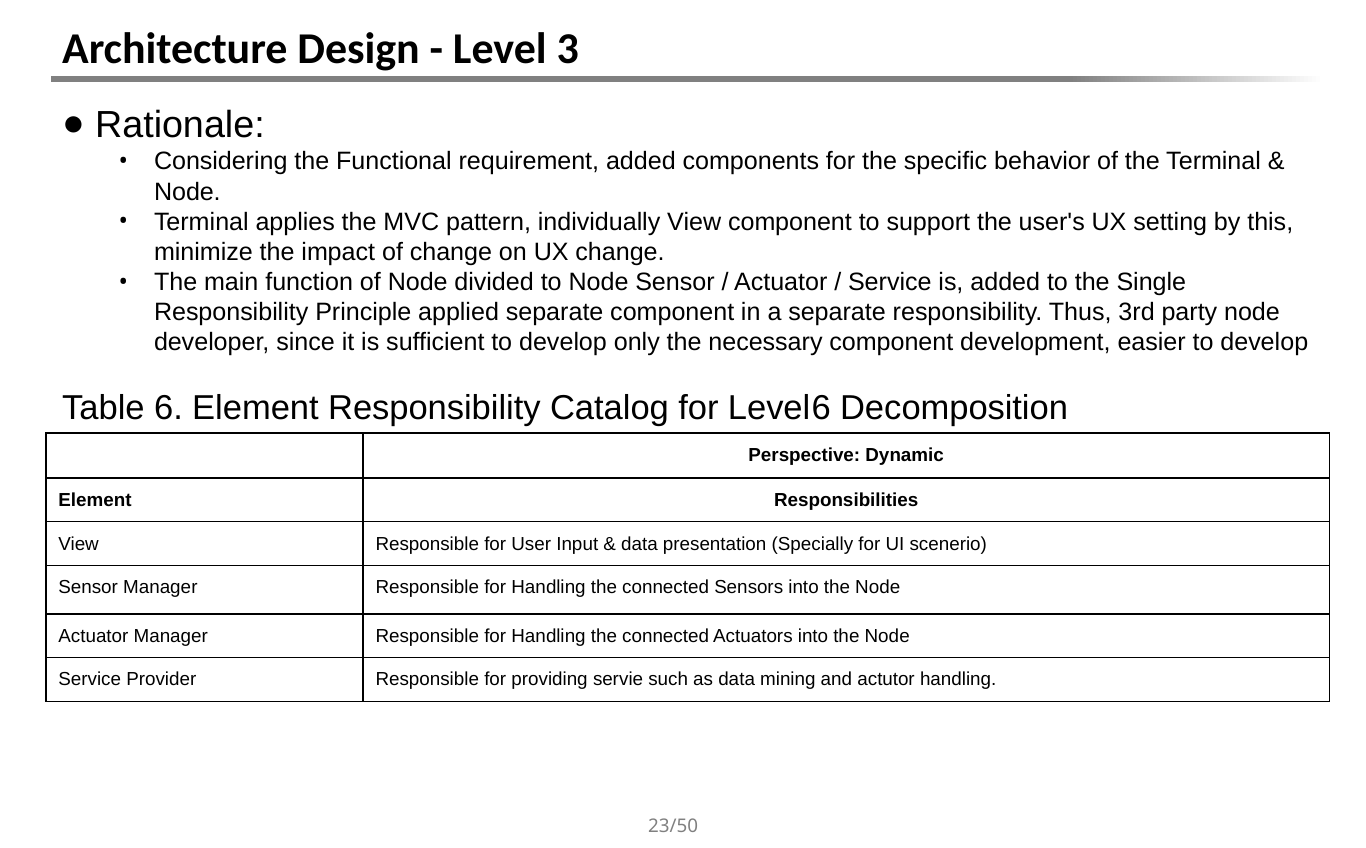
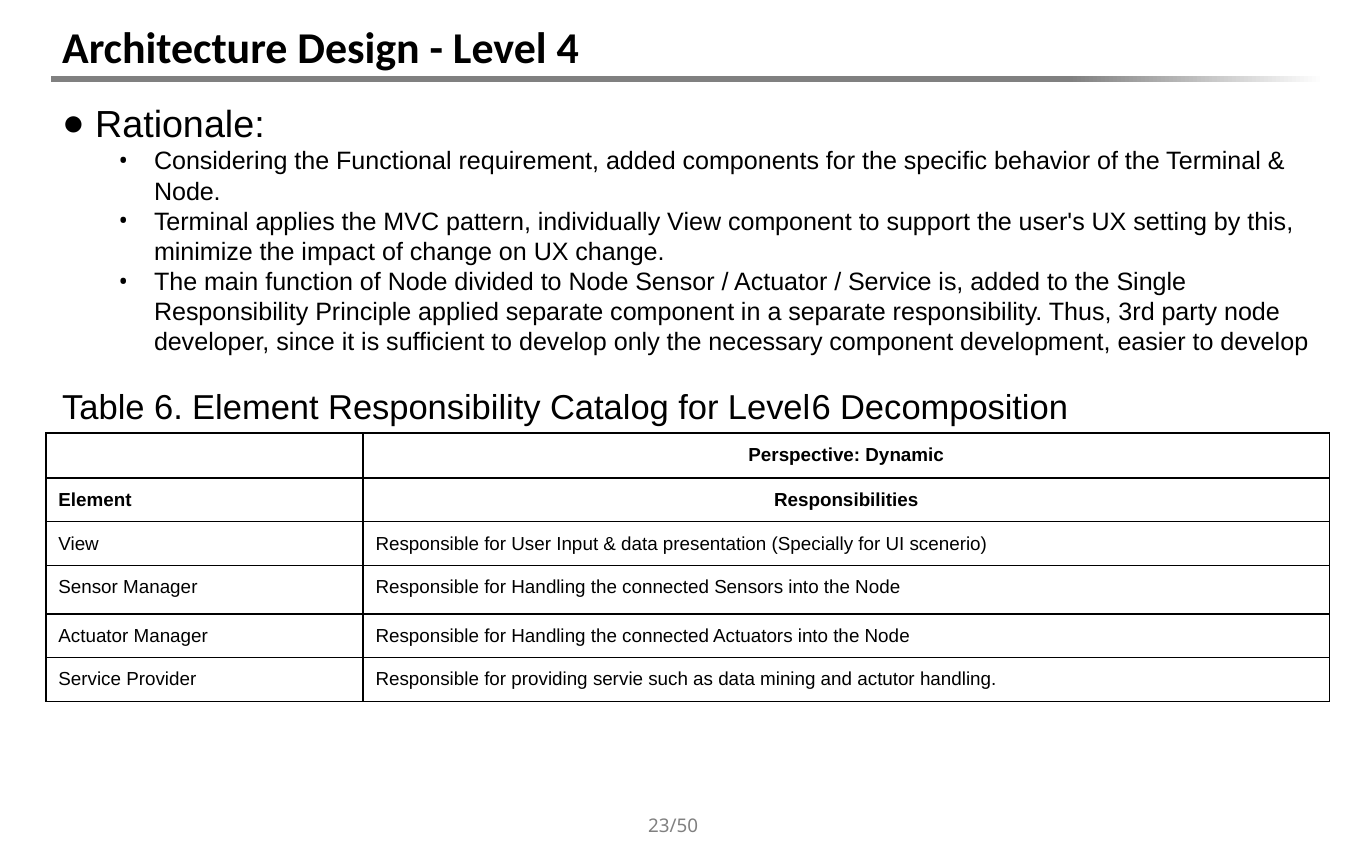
3: 3 -> 4 (568, 49)
